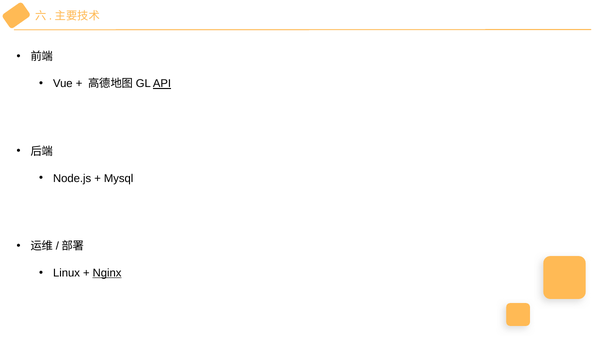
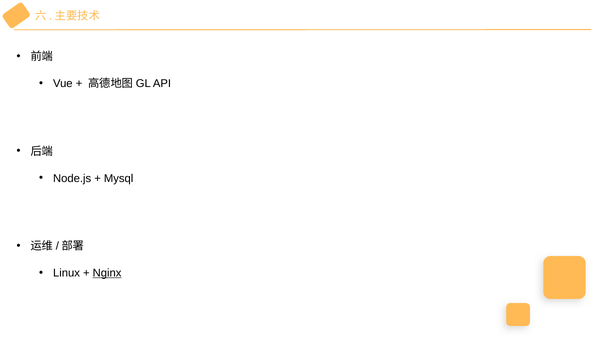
API underline: present -> none (162, 84)
